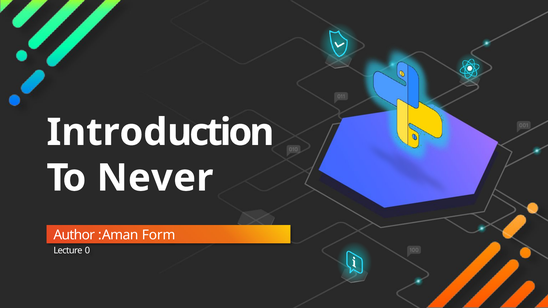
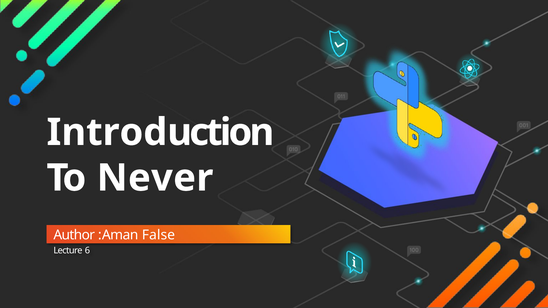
Form: Form -> False (158, 235)
0: 0 -> 6 (87, 251)
